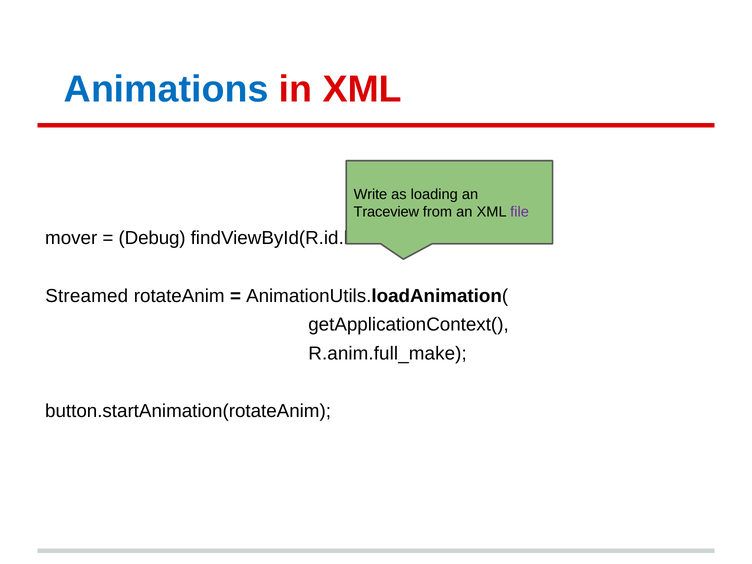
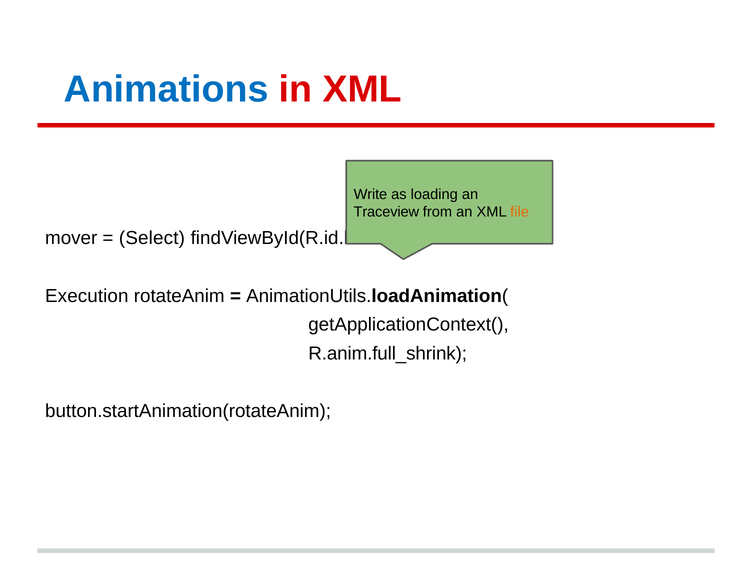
file colour: purple -> orange (520, 212)
Debug: Debug -> Select (152, 238)
Streamed: Streamed -> Execution (87, 296)
R.anim.full_make: R.anim.full_make -> R.anim.full_shrink (388, 354)
